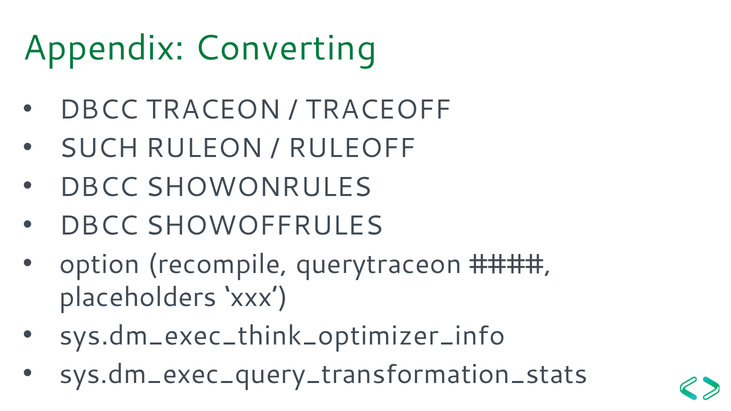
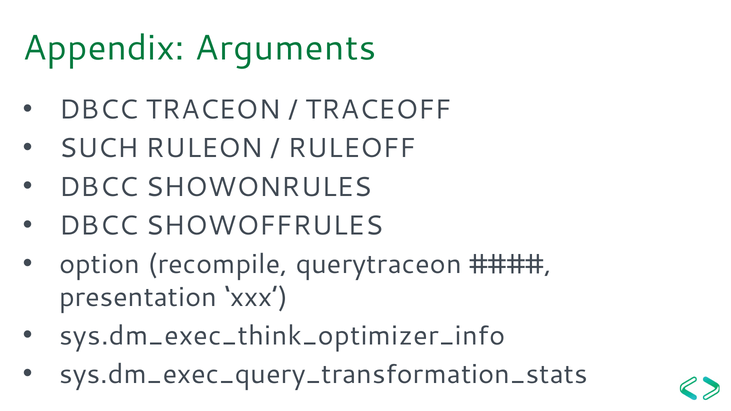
Converting: Converting -> Arguments (286, 48)
placeholders: placeholders -> presentation (138, 297)
